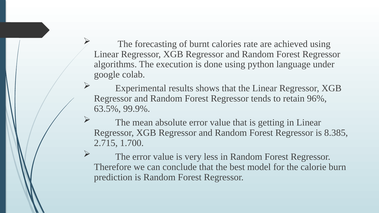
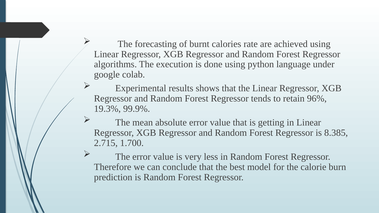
63.5%: 63.5% -> 19.3% (107, 109)
